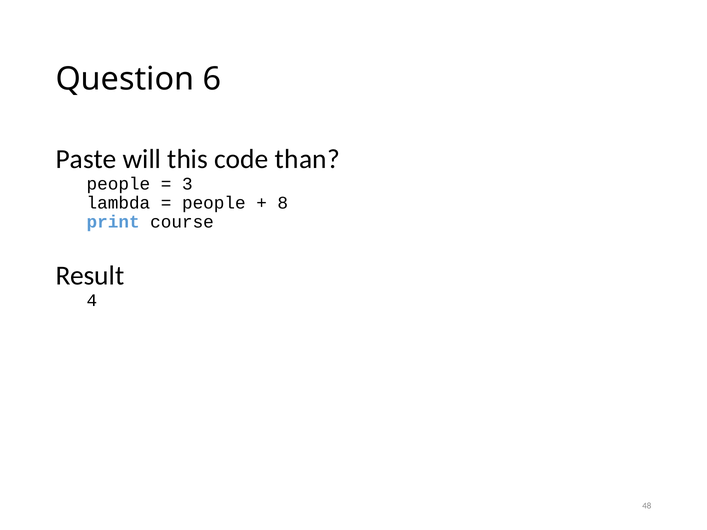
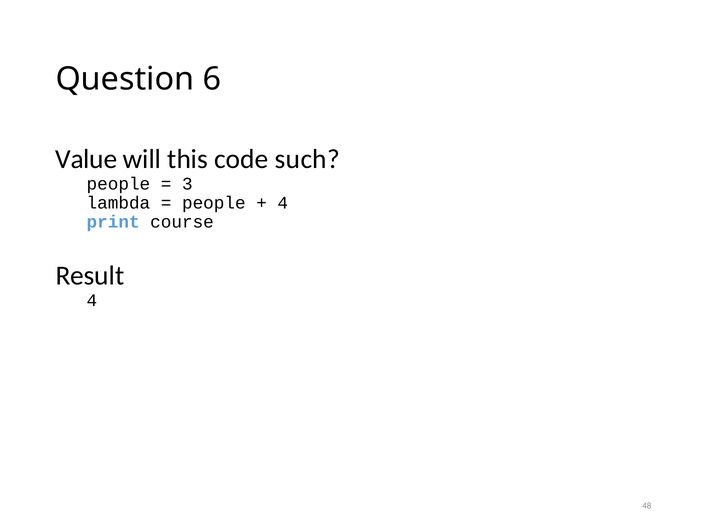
Paste: Paste -> Value (86, 159)
than: than -> such (307, 159)
8: 8 -> 4 (283, 203)
